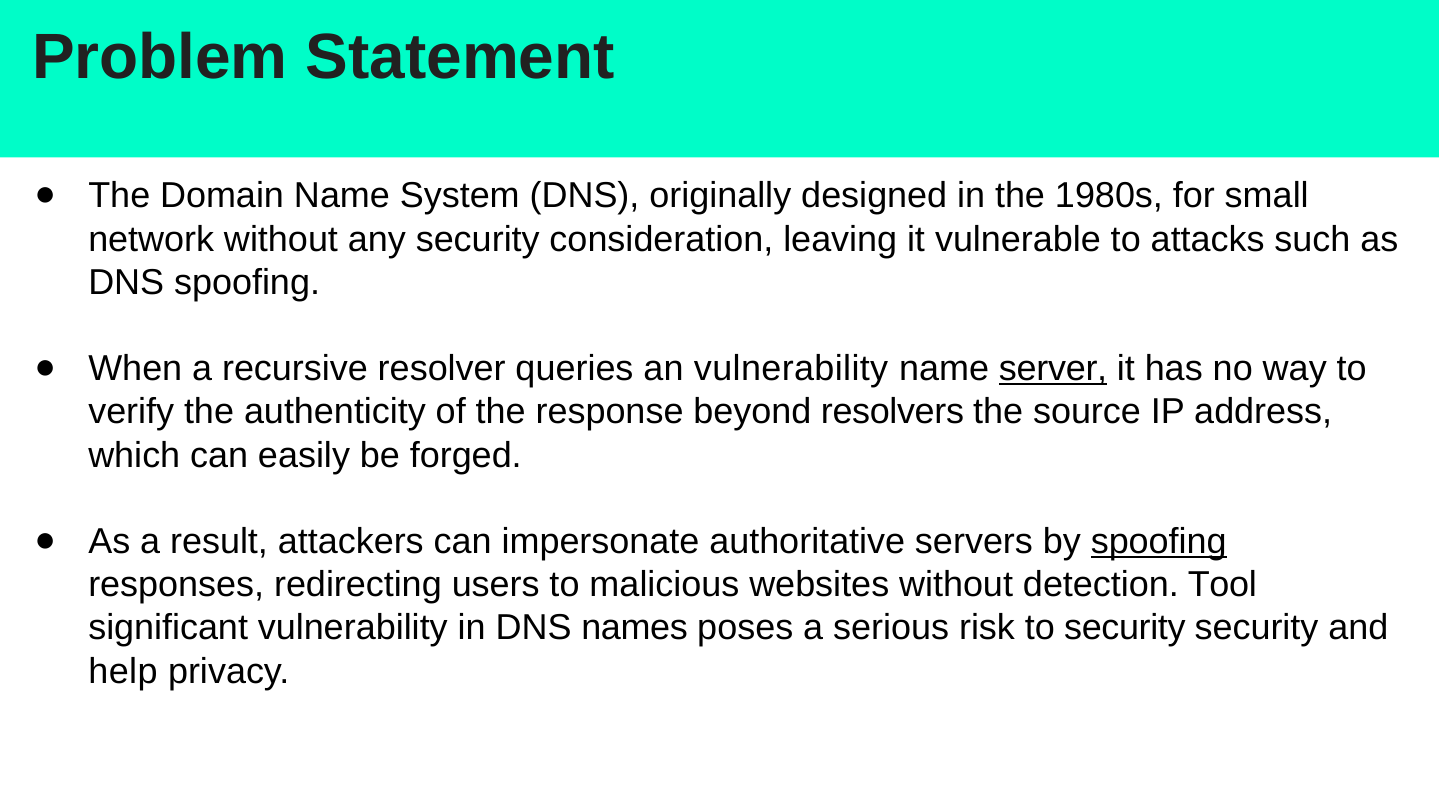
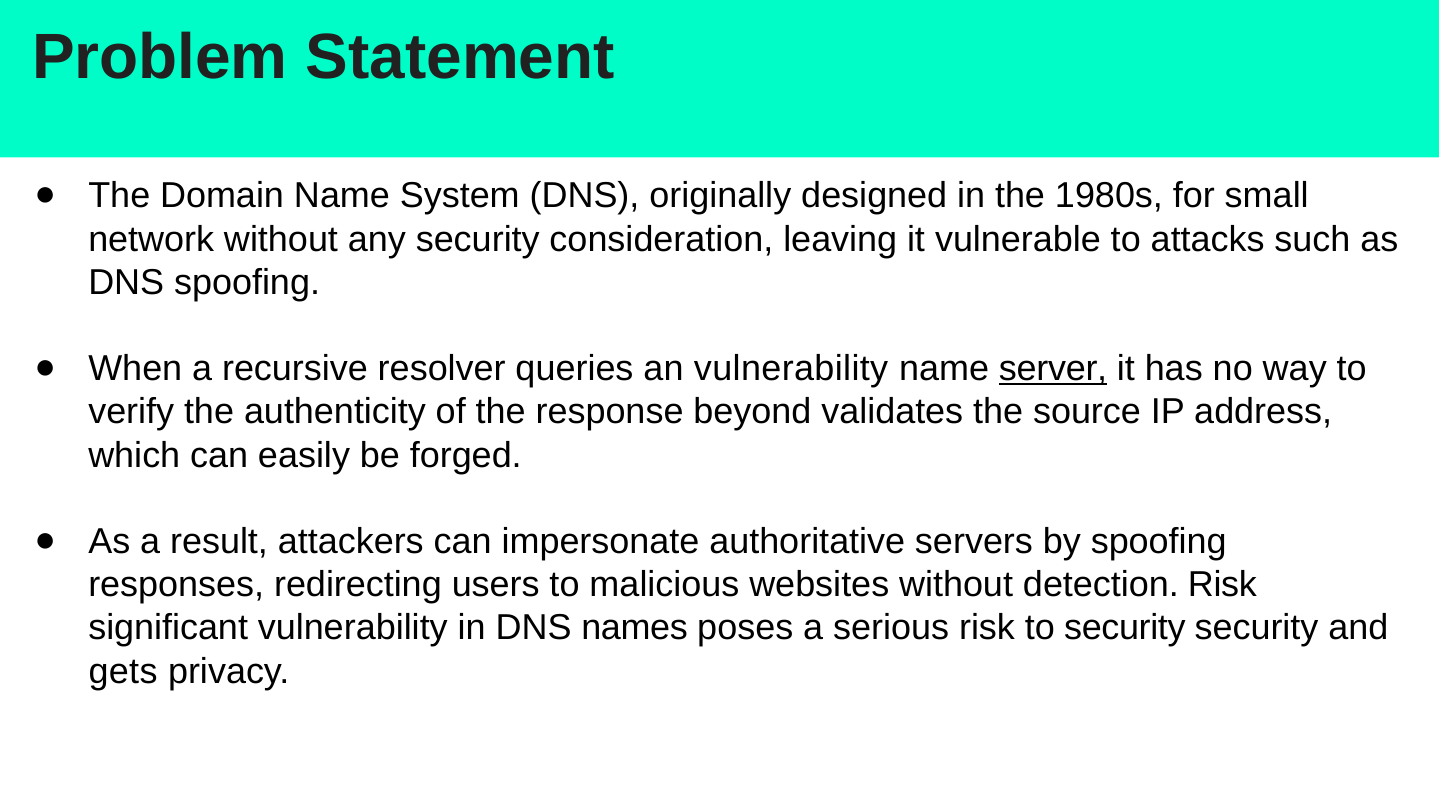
resolvers: resolvers -> validates (892, 412)
spoofing underline: present -> none (1159, 541)
detection Tool: Tool -> Risk (1222, 584)
help: help -> gets (123, 671)
